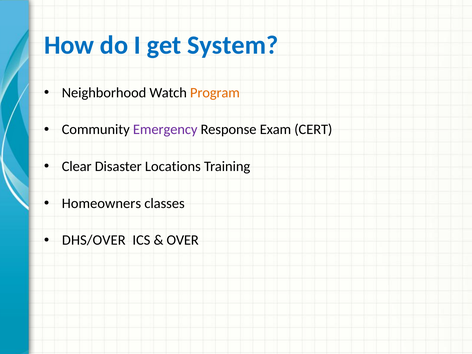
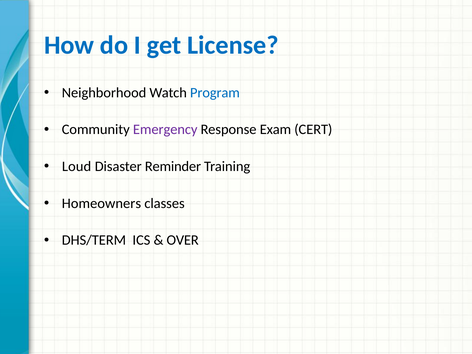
System: System -> License (233, 45)
Program colour: orange -> blue (215, 93)
Clear: Clear -> Loud (77, 166)
Locations: Locations -> Reminder (173, 166)
DHS/OVER: DHS/OVER -> DHS/TERM (94, 240)
